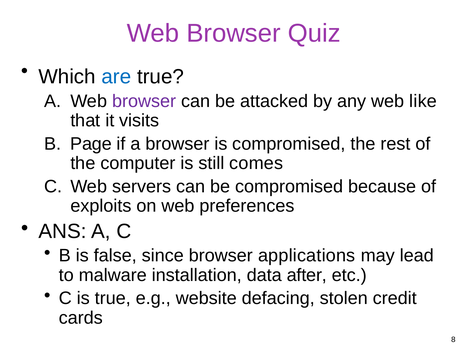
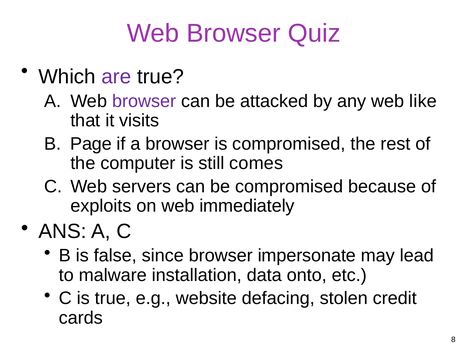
are colour: blue -> purple (116, 77)
preferences: preferences -> immediately (247, 206)
applications: applications -> impersonate (307, 256)
after: after -> onto (307, 275)
